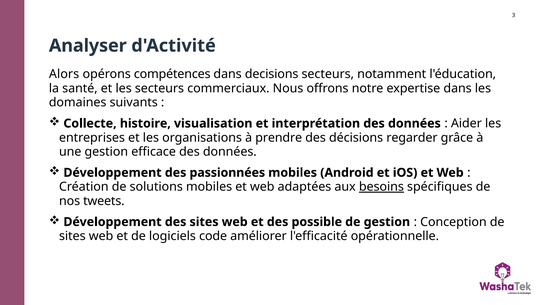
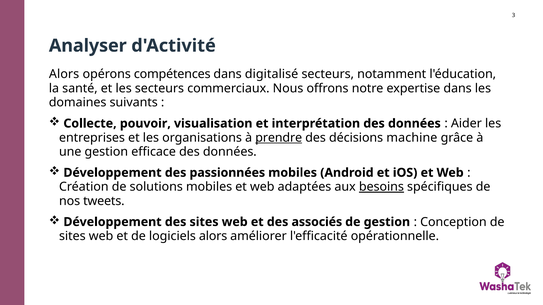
decisions: decisions -> digitalisé (272, 74)
histoire: histoire -> pouvoir (145, 124)
prendre underline: none -> present (279, 138)
regarder: regarder -> machine (412, 138)
possible: possible -> associés (317, 222)
logiciels code: code -> alors (213, 236)
